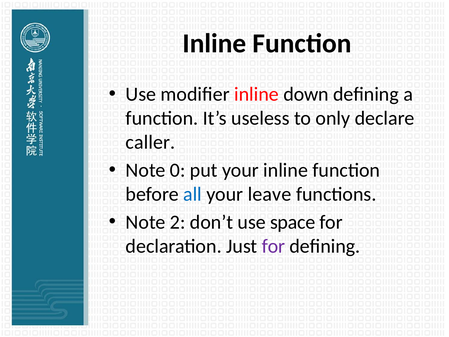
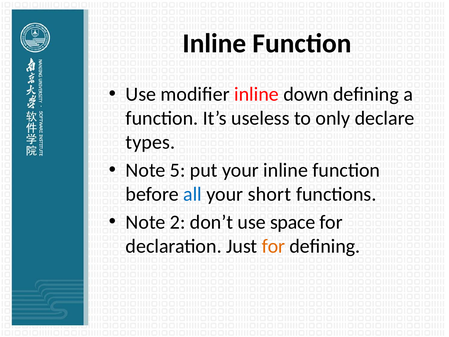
caller: caller -> types (150, 142)
0: 0 -> 5 (178, 170)
leave: leave -> short (270, 194)
for colour: purple -> orange (273, 246)
